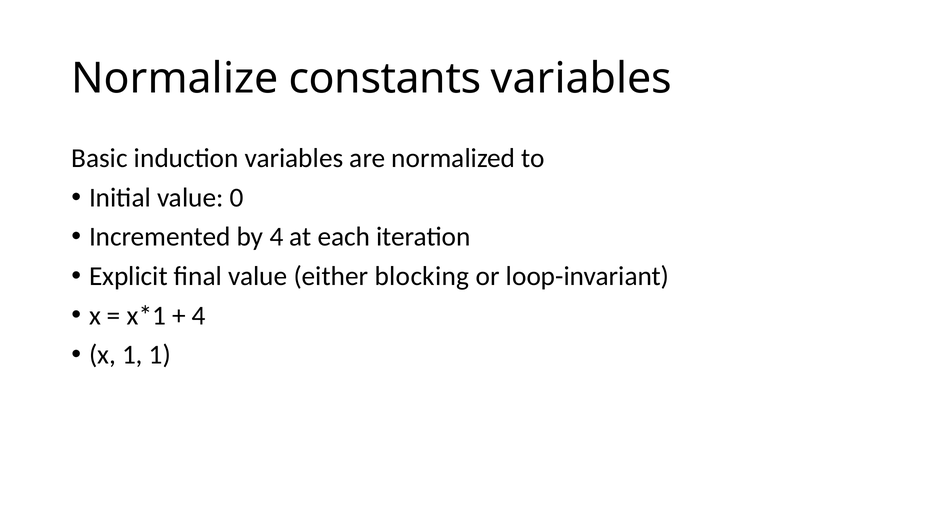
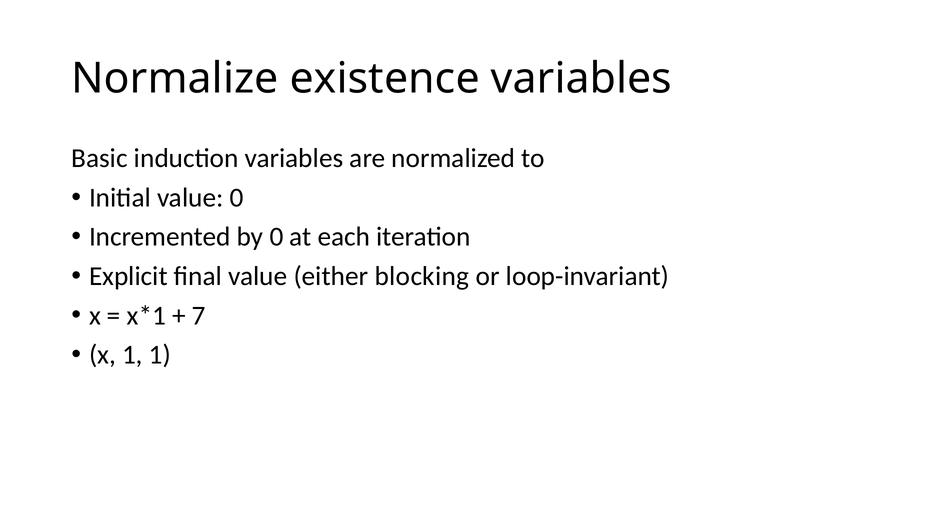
constants: constants -> existence (385, 79)
by 4: 4 -> 0 (276, 237)
4: 4 -> 7 (199, 316)
